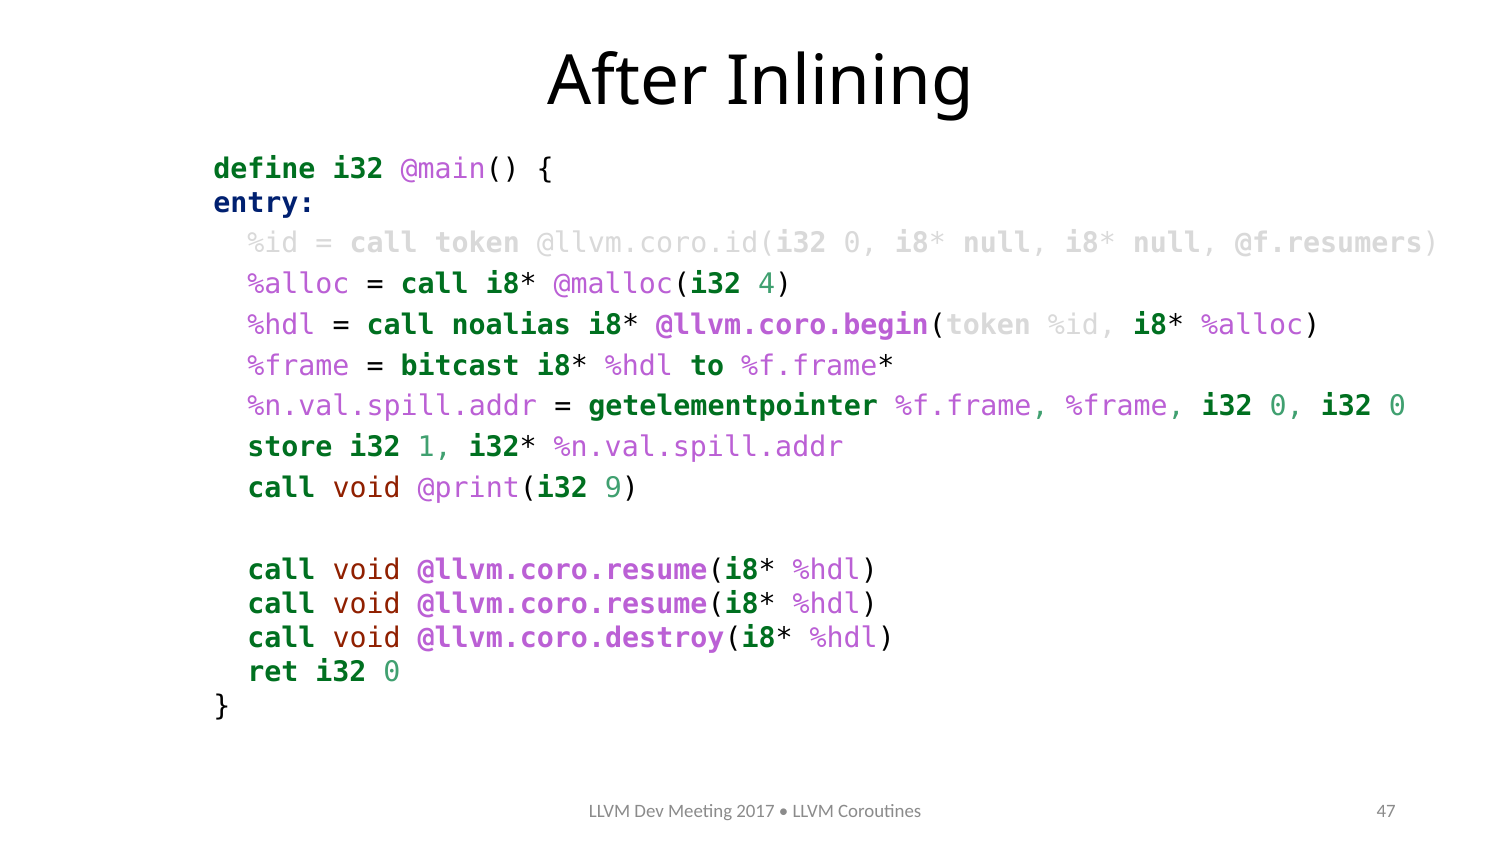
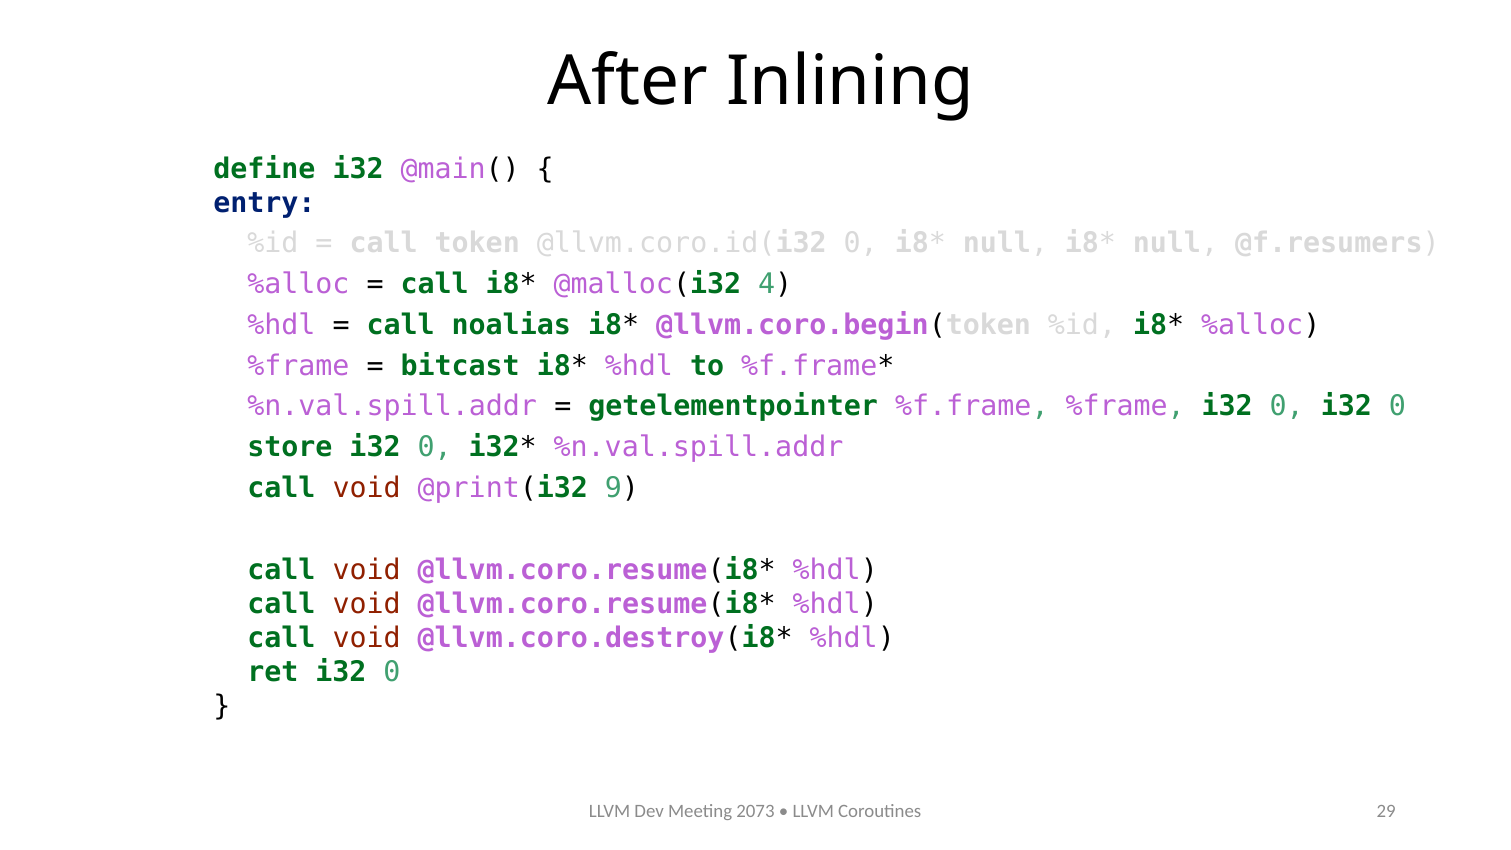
store i32 1: 1 -> 0 (435, 447)
2017: 2017 -> 2073 (755, 811)
47: 47 -> 29 (1386, 811)
